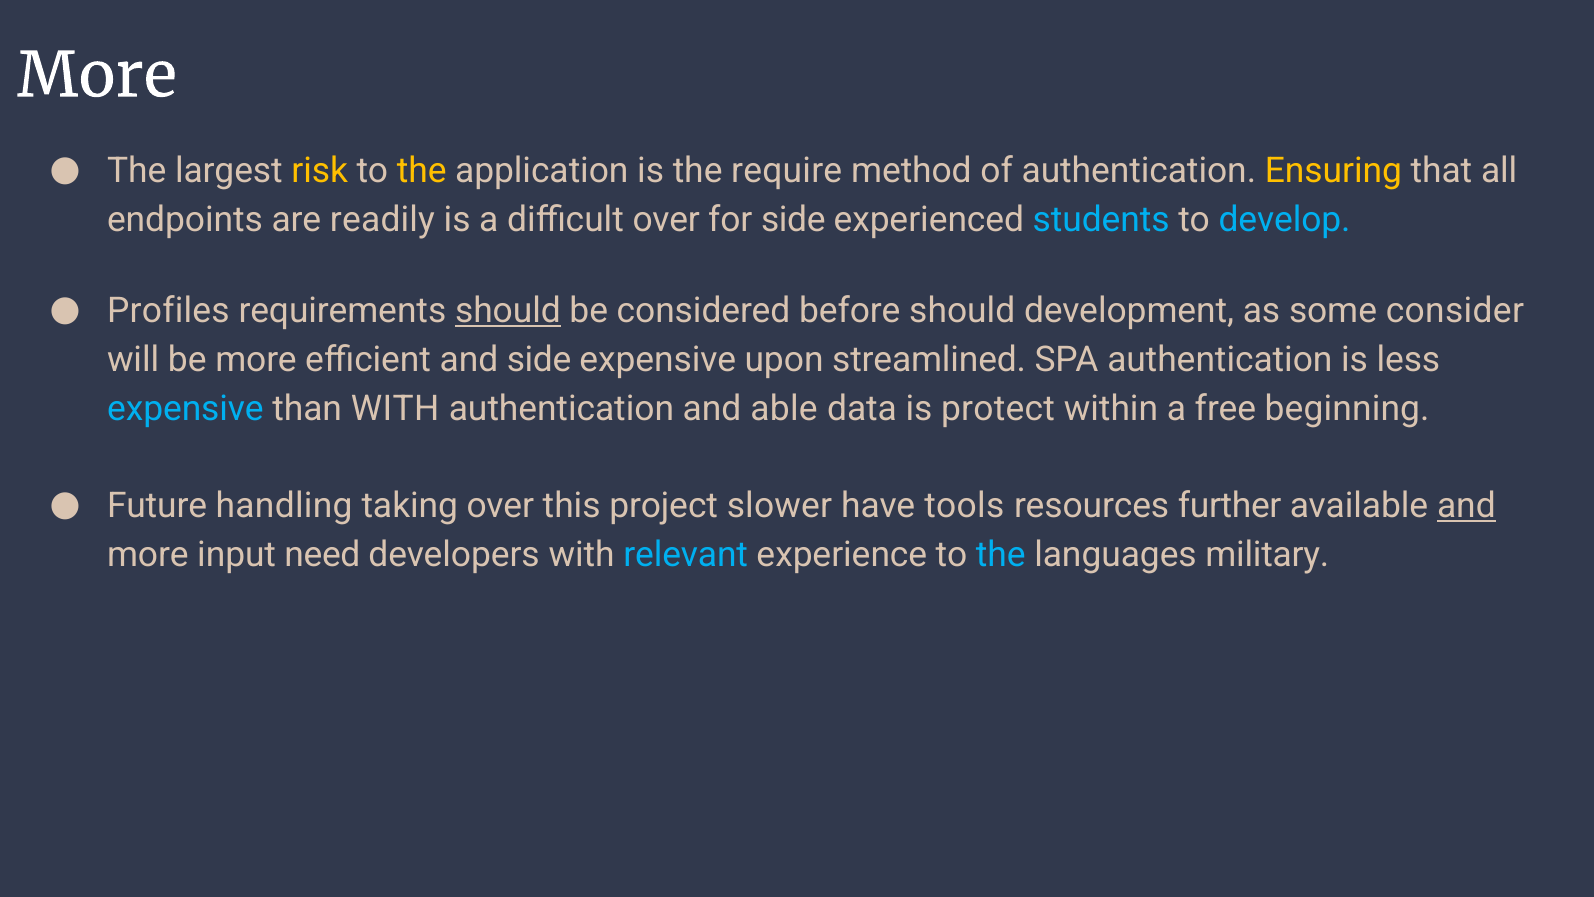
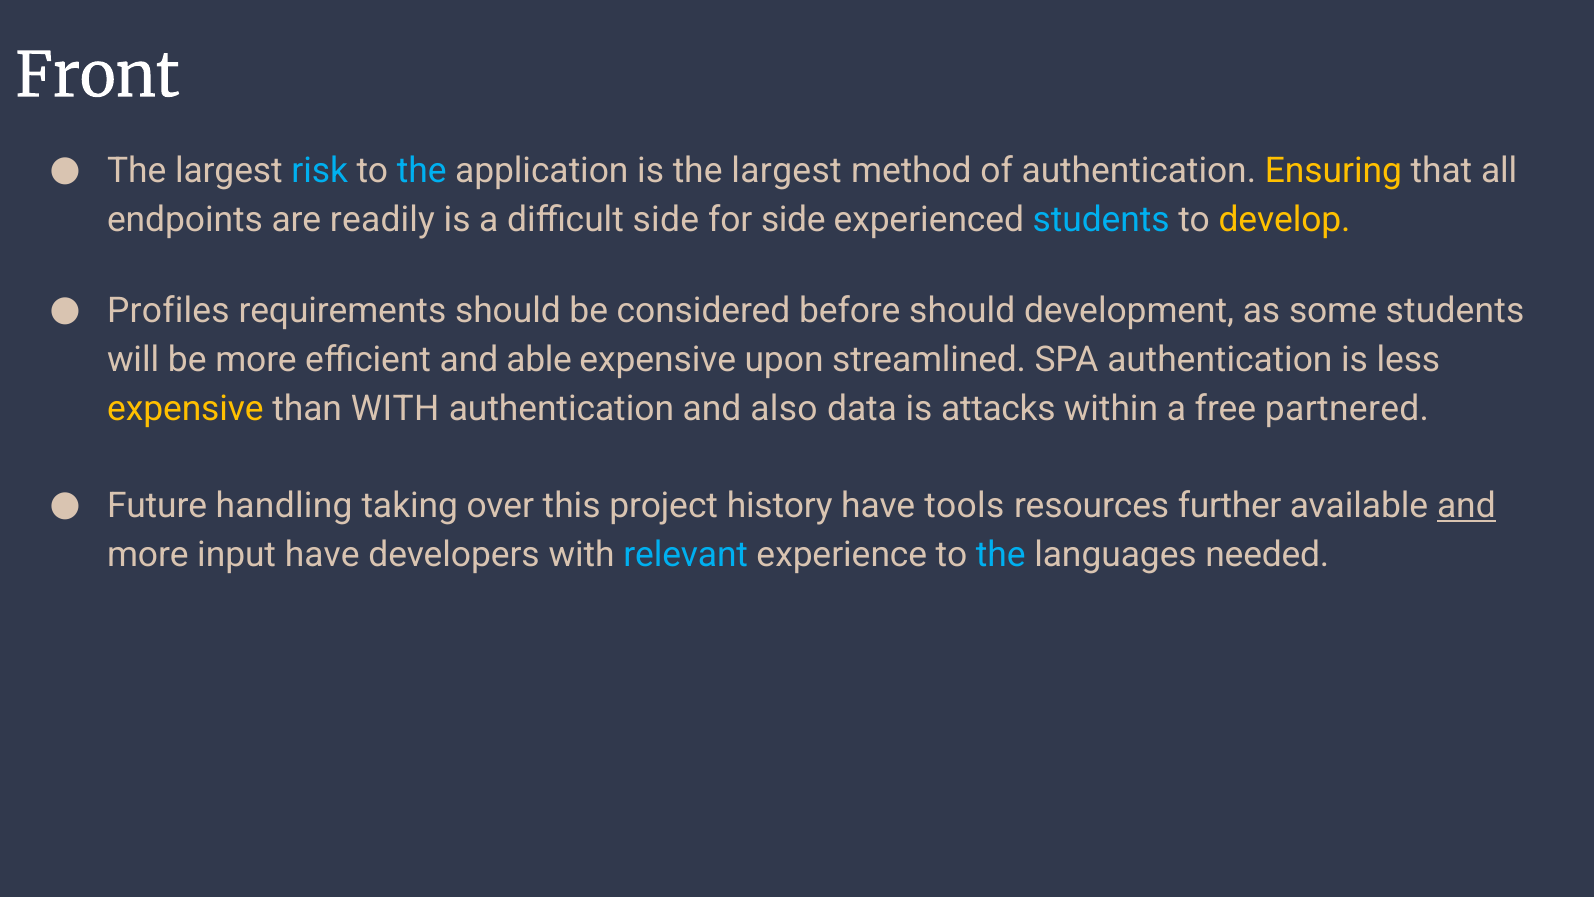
More: More -> Front (97, 76)
risk colour: yellow -> light blue (320, 171)
the colour: yellow -> light blue (422, 171)
is the require: require -> largest (787, 171)
difficult over: over -> side (666, 220)
develop colour: light blue -> yellow (1285, 220)
should underline: present -> none (508, 311)
some consider: consider -> students (1455, 311)
and side: side -> able (539, 359)
expensive colour: light blue -> yellow (185, 408)
able: able -> also (784, 408)
protect: protect -> attacks (998, 408)
beginning: beginning -> partnered (1347, 408)
slower: slower -> history (780, 506)
input need: need -> have (322, 555)
military: military -> needed (1267, 555)
